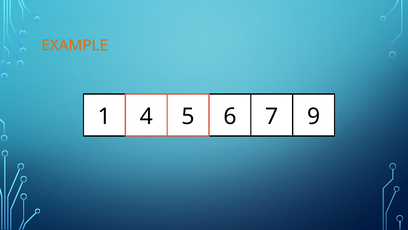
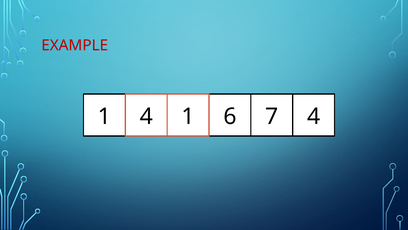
EXAMPLE colour: orange -> red (75, 45)
4 5: 5 -> 1 (188, 116)
1 9: 9 -> 4 (314, 116)
